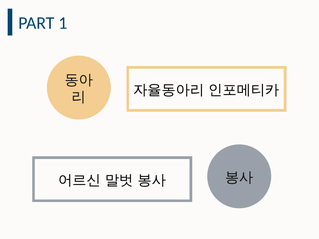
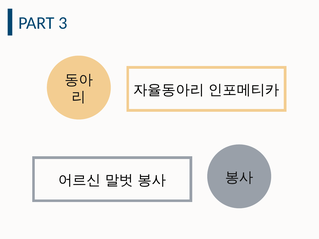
1: 1 -> 3 (63, 23)
